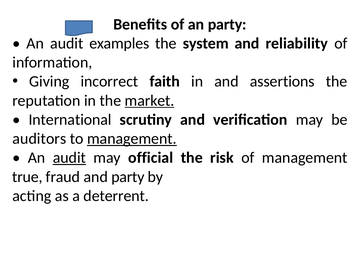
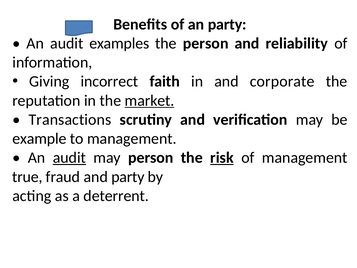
the system: system -> person (206, 43)
assertions: assertions -> corporate (282, 81)
International: International -> Transactions (70, 120)
auditors: auditors -> example (39, 139)
management underline: present -> none (132, 139)
may official: official -> person (151, 158)
risk underline: none -> present (222, 158)
